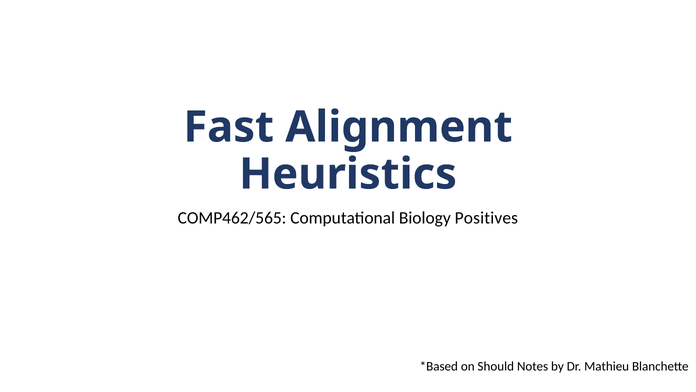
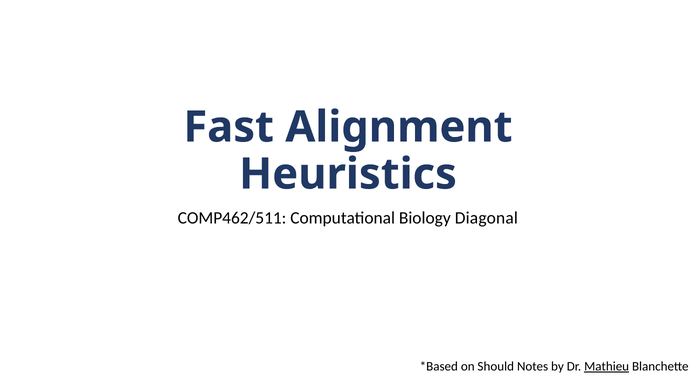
COMP462/565: COMP462/565 -> COMP462/511 (232, 218)
Positives: Positives -> Diagonal (486, 218)
Mathieu underline: none -> present (607, 366)
